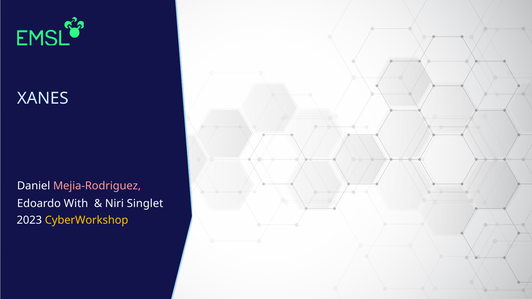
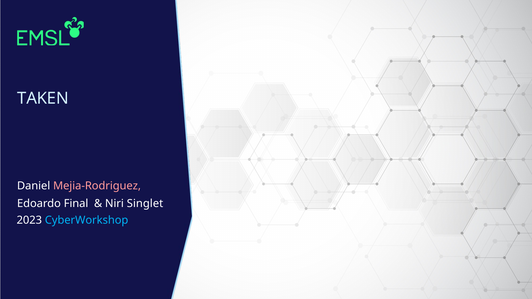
XANES: XANES -> TAKEN (43, 99)
With: With -> Final (76, 204)
CyberWorkshop colour: yellow -> light blue (87, 220)
